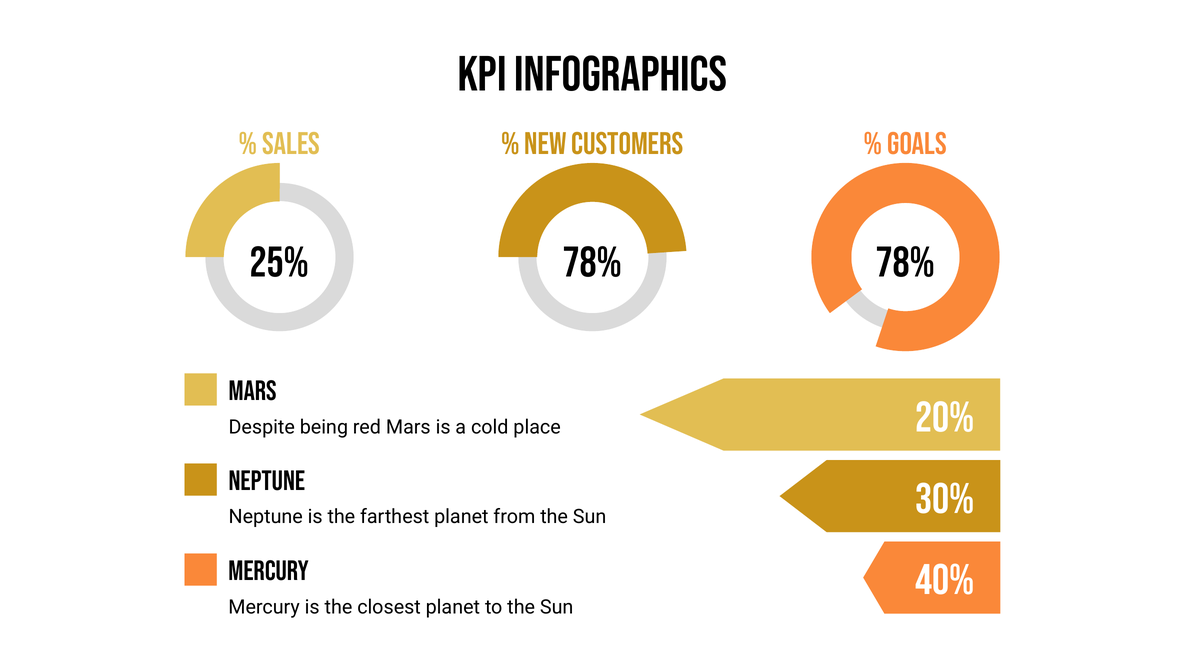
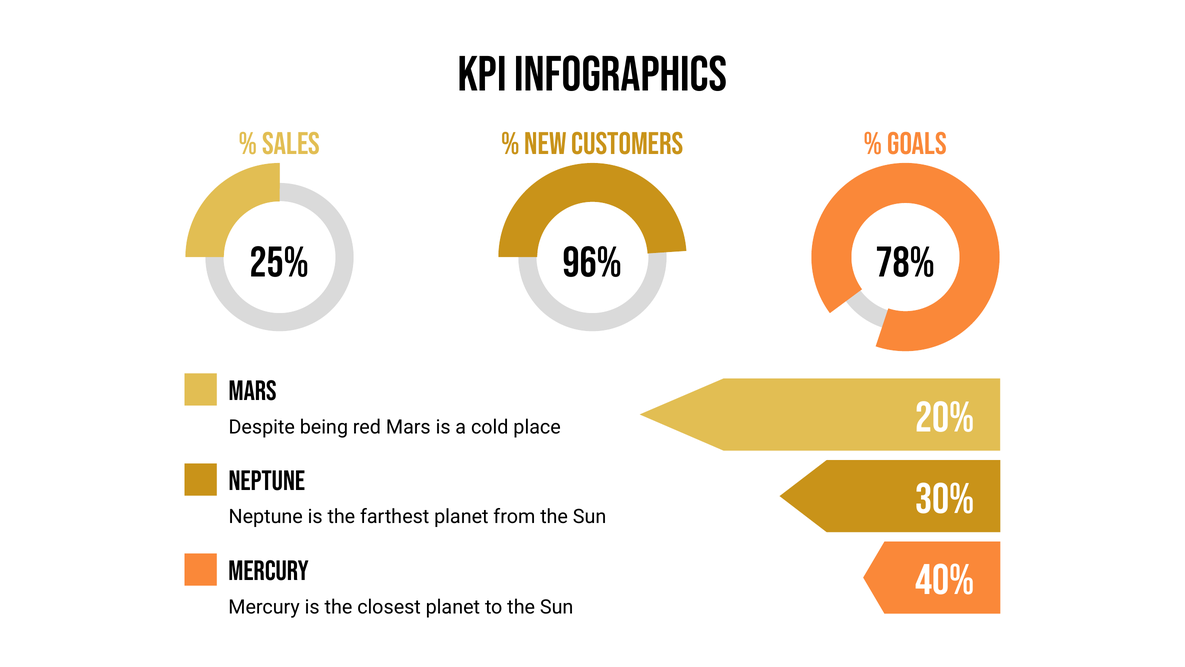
78%: 78% -> 96% (592, 262)
